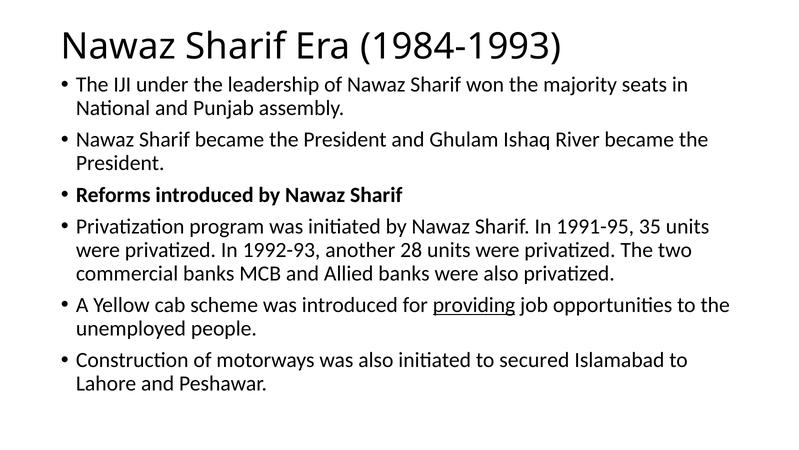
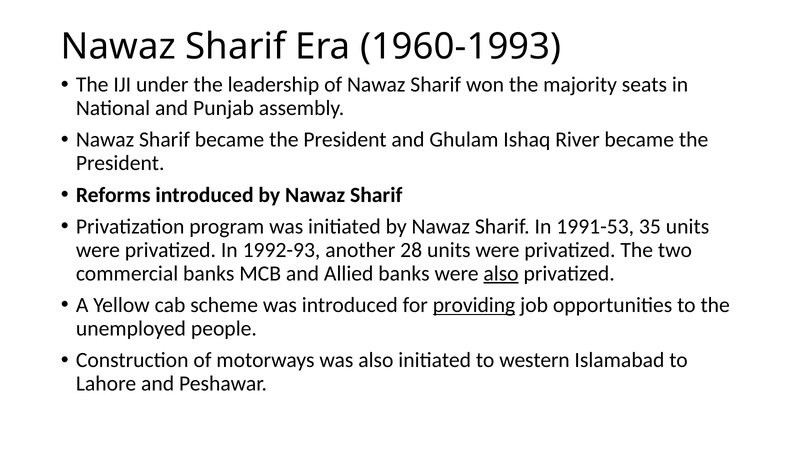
1984-1993: 1984-1993 -> 1960-1993 (461, 47)
1991-95: 1991-95 -> 1991-53 (595, 226)
also underline: none -> present (501, 273)
secured: secured -> western (534, 360)
